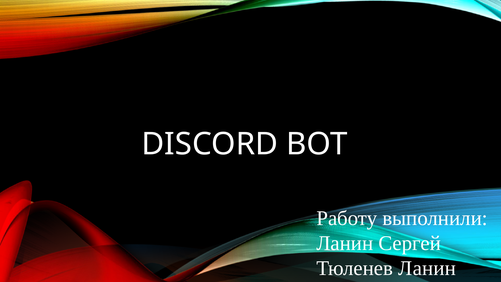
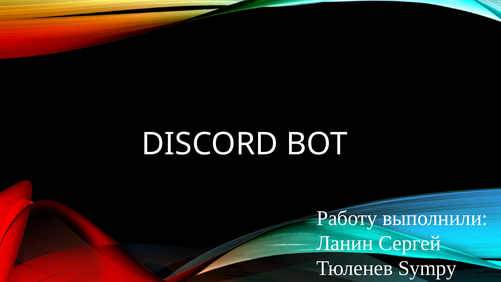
Тюленев Ланин: Ланин -> Sympy (427, 268)
